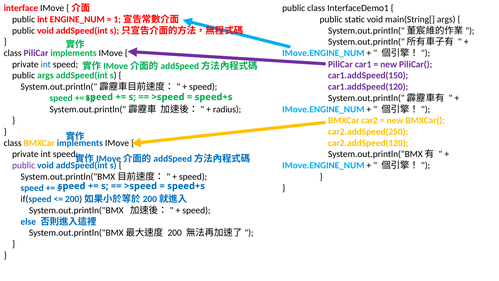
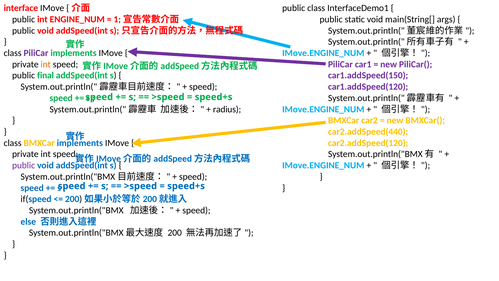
int colour: blue -> orange (46, 64)
public args: args -> final (46, 75)
car2.addSpeed(250: car2.addSpeed(250 -> car2.addSpeed(440 (368, 132)
